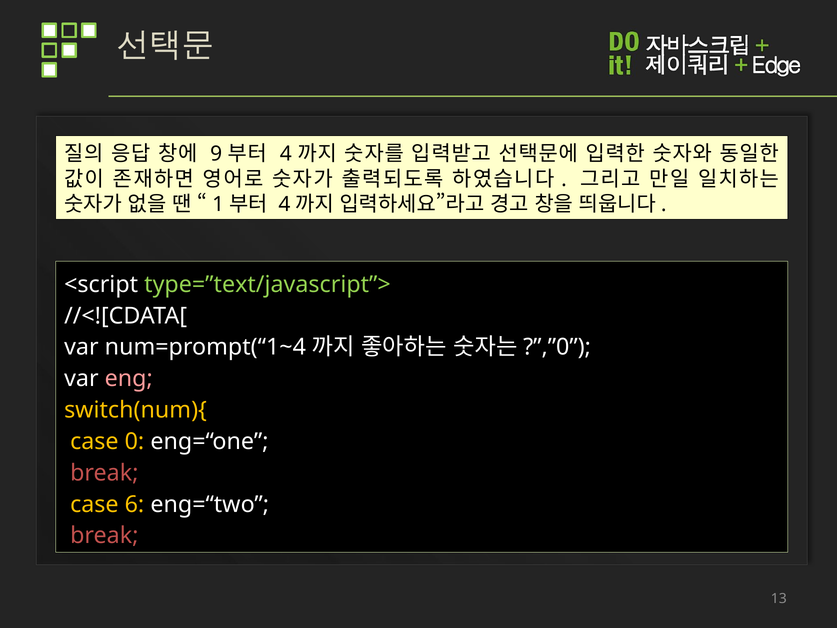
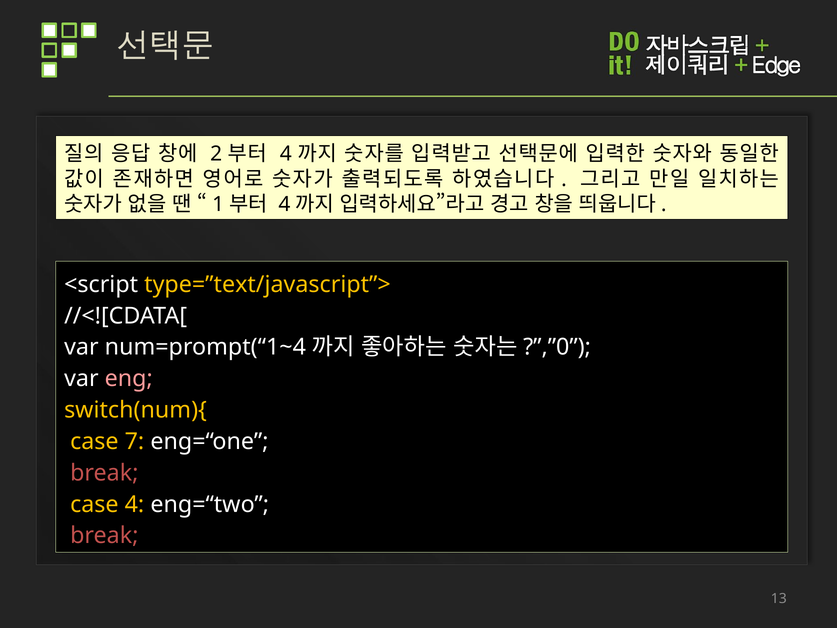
9: 9 -> 2 (216, 154)
type=”text/javascript”> colour: light green -> yellow (267, 284)
0: 0 -> 7 (134, 441)
case 6: 6 -> 4 (134, 504)
